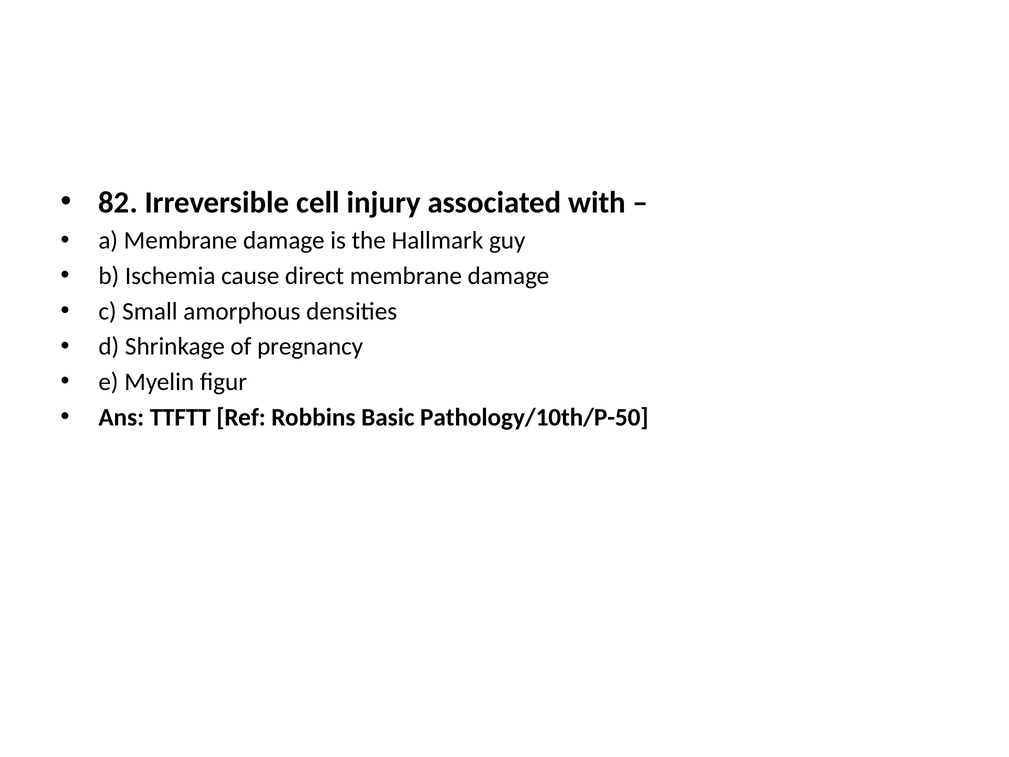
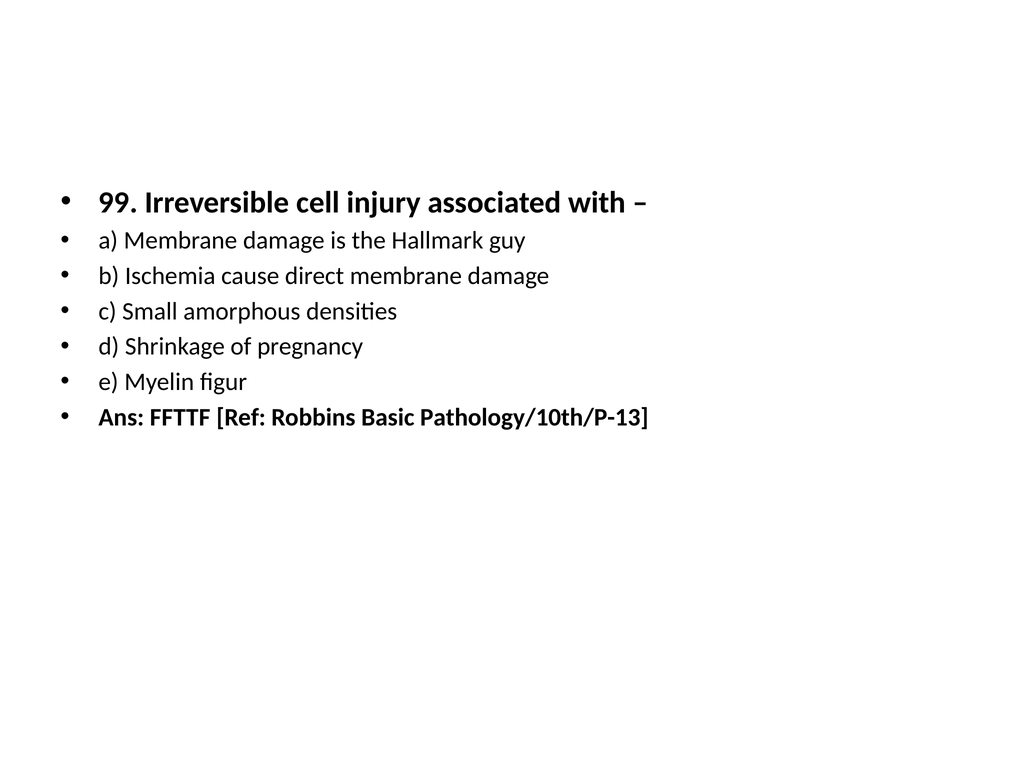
82: 82 -> 99 (118, 202)
TTFTT: TTFTT -> FFTTF (180, 417)
Pathology/10th/P-50: Pathology/10th/P-50 -> Pathology/10th/P-13 (534, 417)
